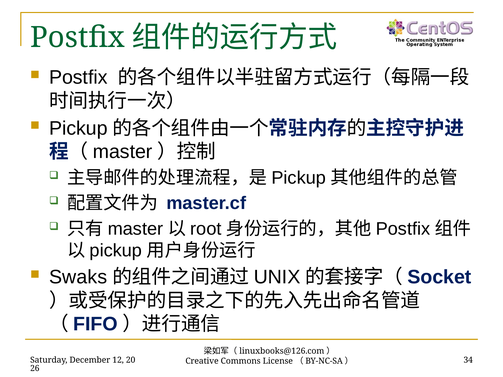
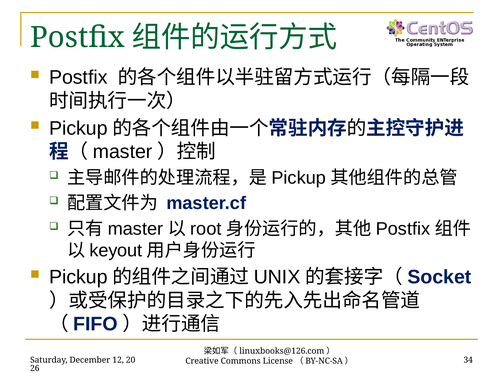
pickup: pickup -> keyout (116, 251)
Swaks: Swaks -> Pickup (78, 277)
